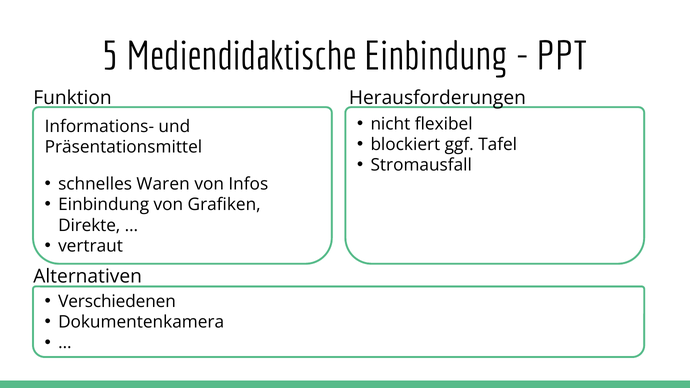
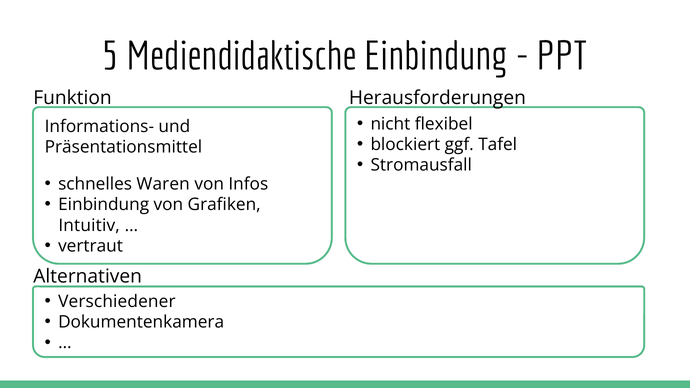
Direkte: Direkte -> Intuitiv (89, 225)
Verschiedenen: Verschiedenen -> Verschiedener (117, 301)
